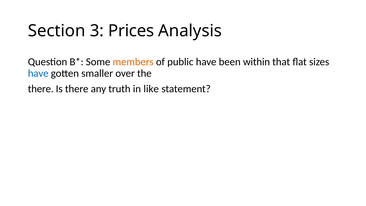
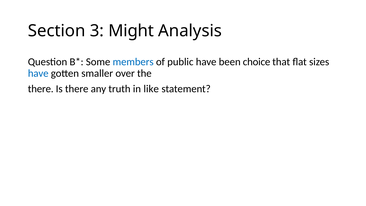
Prices: Prices -> Might (131, 31)
members colour: orange -> blue (133, 62)
within: within -> choice (257, 62)
